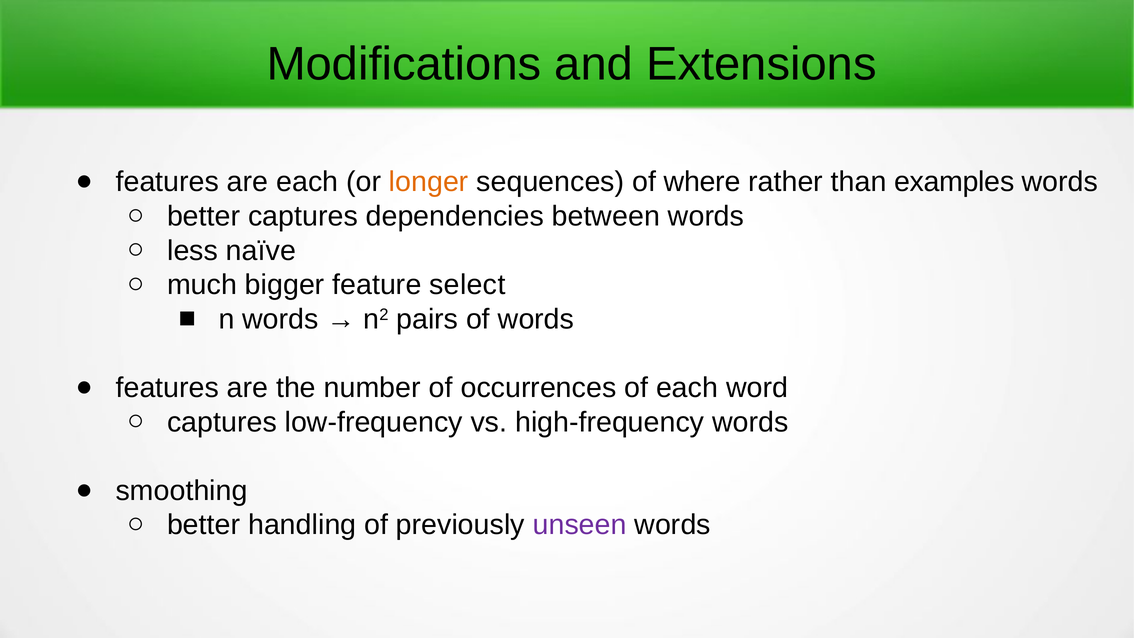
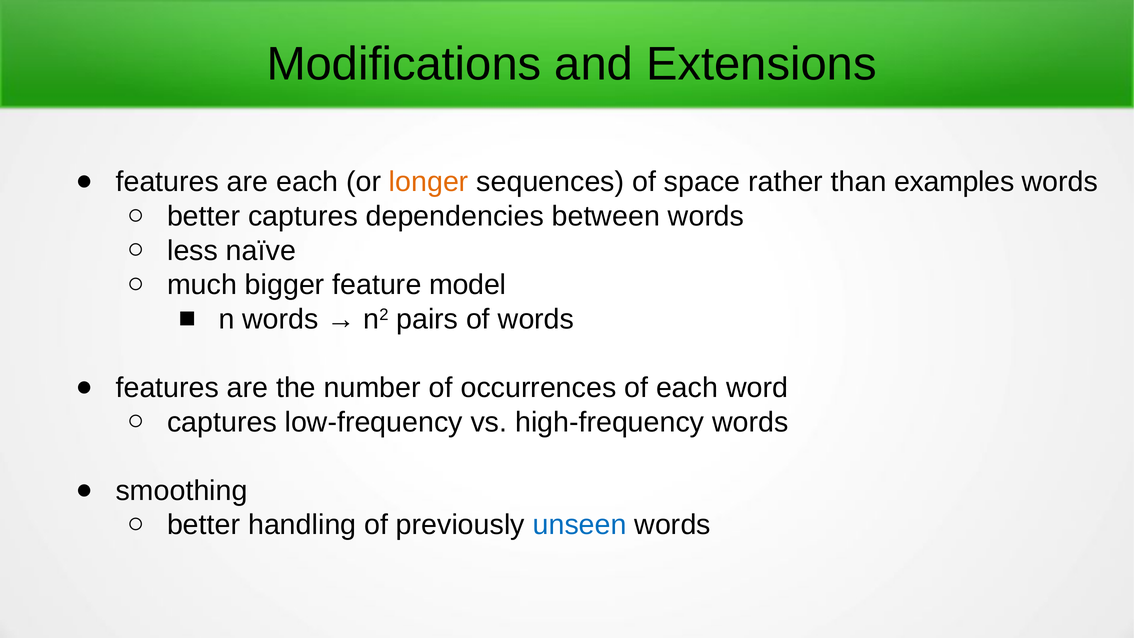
where: where -> space (702, 182)
select: select -> model (468, 285)
unseen colour: purple -> blue (580, 525)
